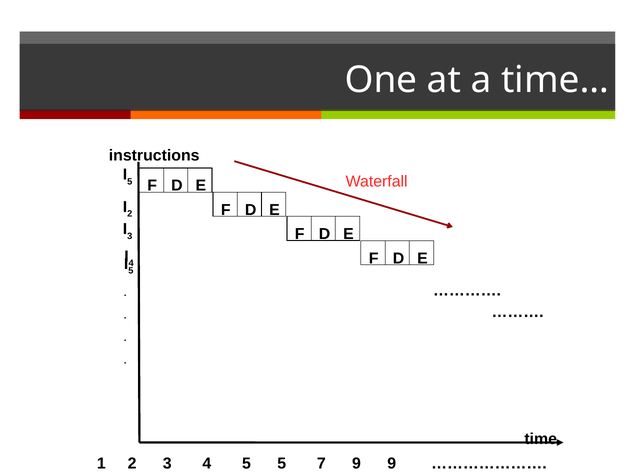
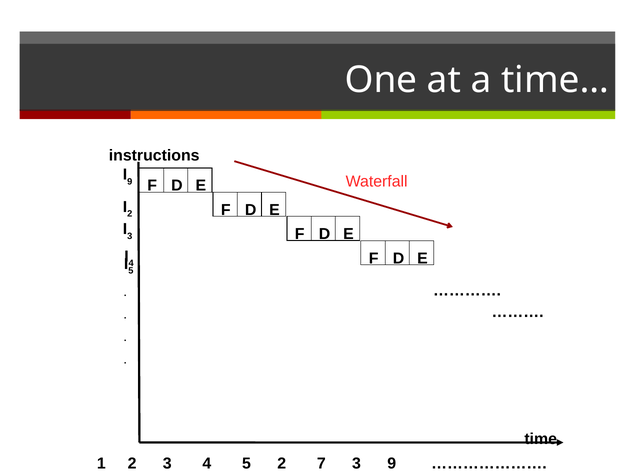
5: 5 -> 9 (130, 182)
5 5: 5 -> 2 (282, 464)
7 9: 9 -> 3 (356, 464)
